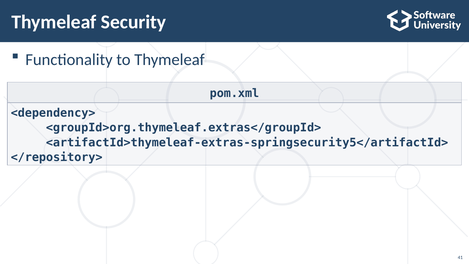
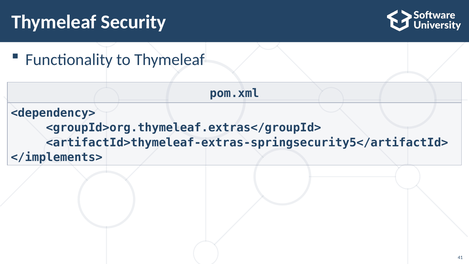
</repository>: </repository> -> </implements> (57, 157)
